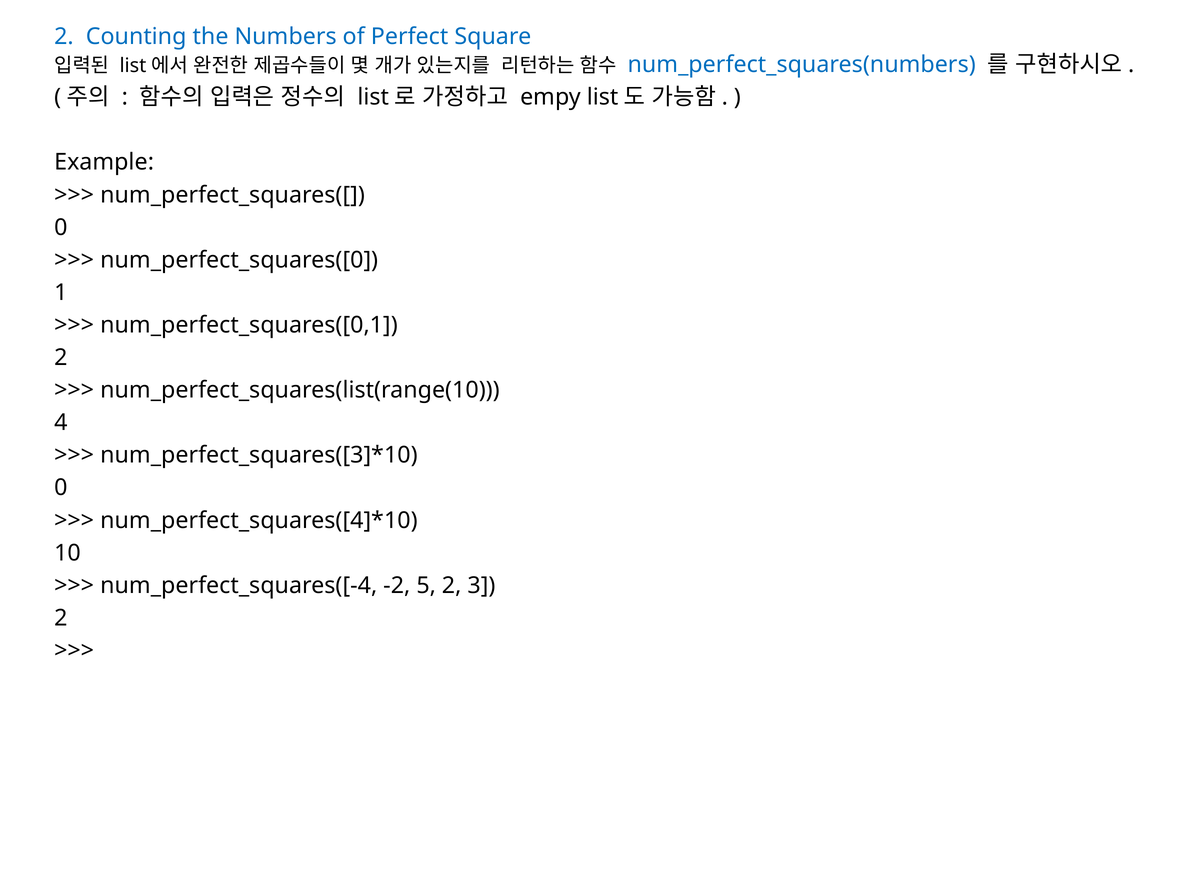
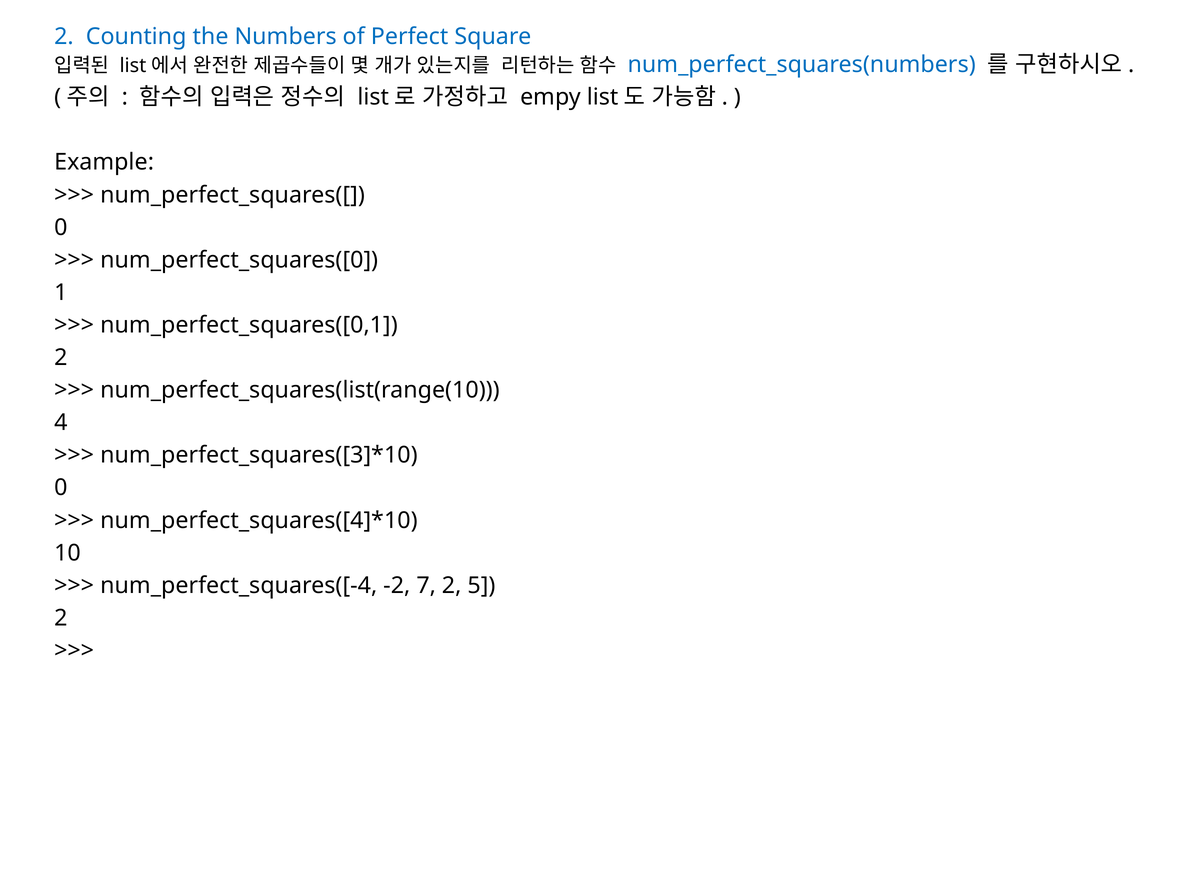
5: 5 -> 7 (426, 586)
3: 3 -> 5 (481, 586)
